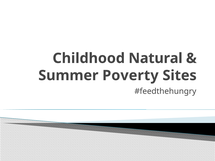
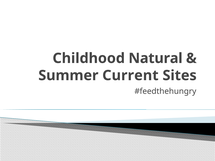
Poverty: Poverty -> Current (130, 76)
